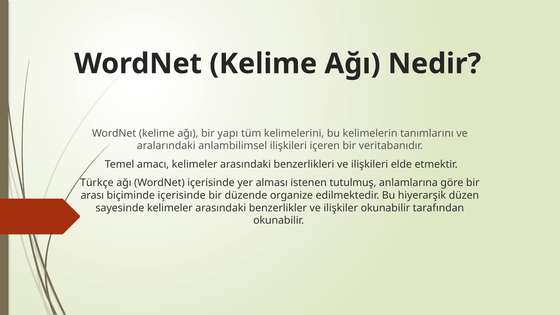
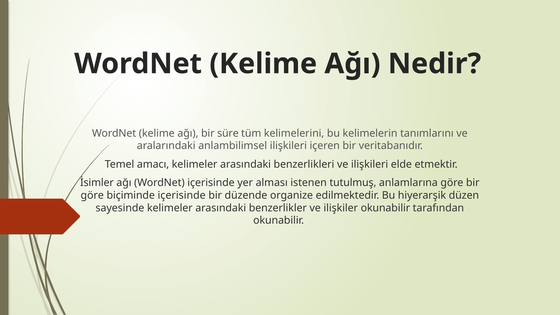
yapı: yapı -> süre (228, 133)
Türkçe: Türkçe -> İsimler (97, 183)
arası: arası -> göre (92, 195)
